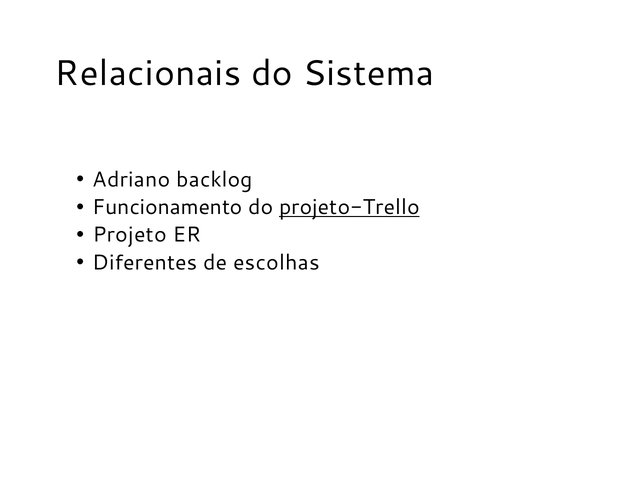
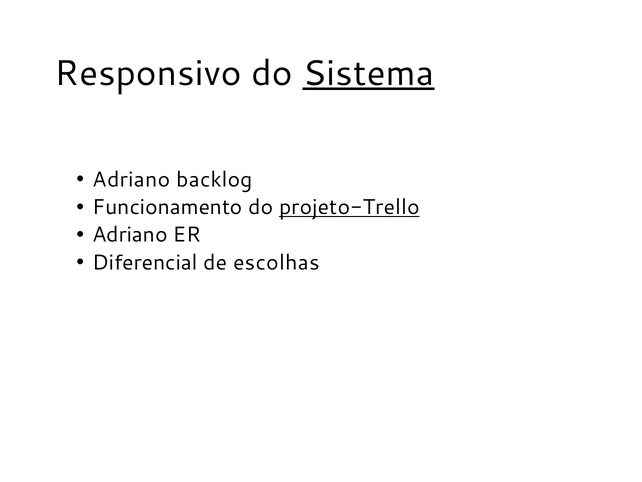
Relacionais: Relacionais -> Responsivo (148, 73)
Sistema underline: none -> present (369, 73)
Projeto: Projeto -> Adriano (130, 235)
Diferentes: Diferentes -> Diferencial (145, 262)
